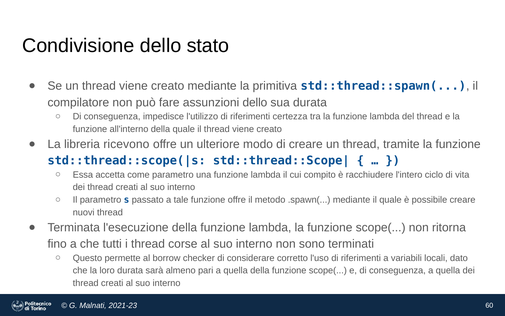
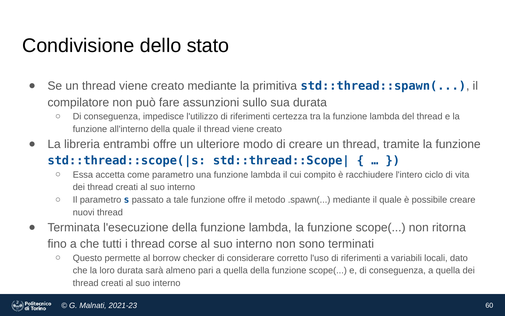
assunzioni dello: dello -> sullo (255, 102)
ricevono: ricevono -> entrambi (126, 144)
